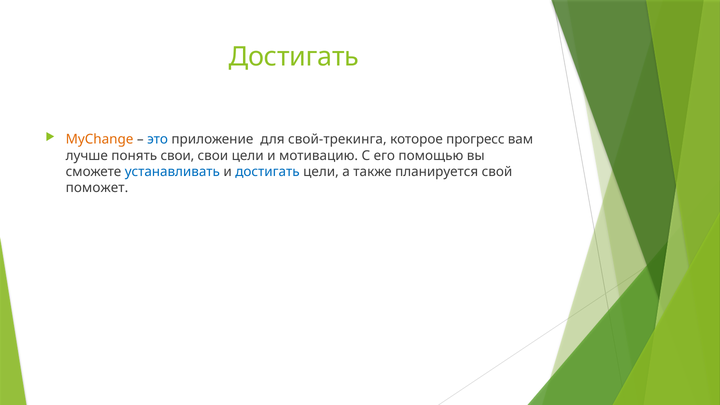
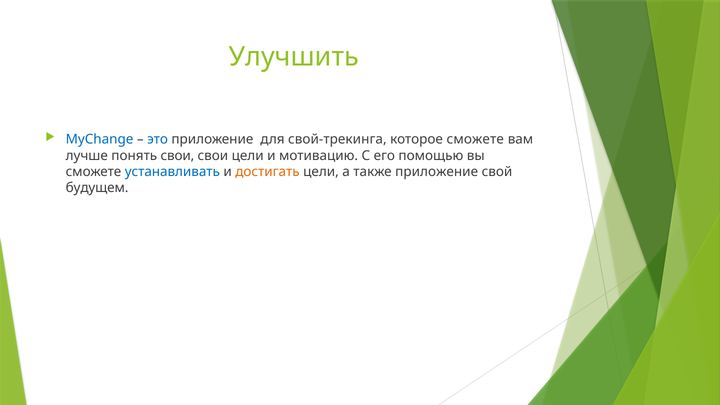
Достигать: Достигать -> Улучшить (294, 57)
MyChange colour: orange -> blue (100, 139)
которое прогресс: прогресс -> сможете (475, 139)
достигать colour: blue -> orange (267, 172)
также планируется: планируется -> приложение (437, 172)
поможет: поможет -> будущем (97, 188)
